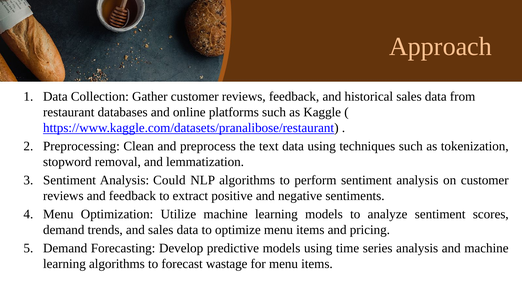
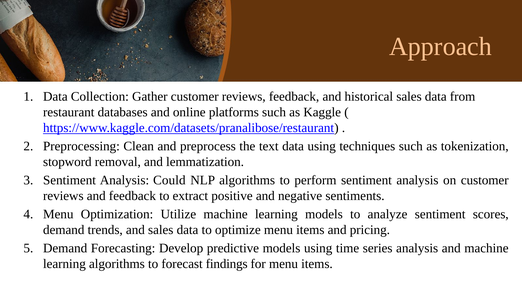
wastage: wastage -> findings (227, 264)
